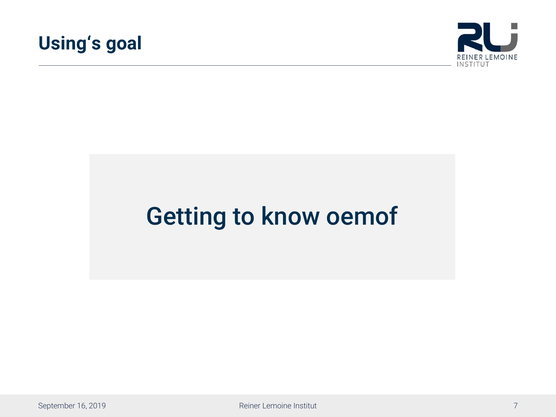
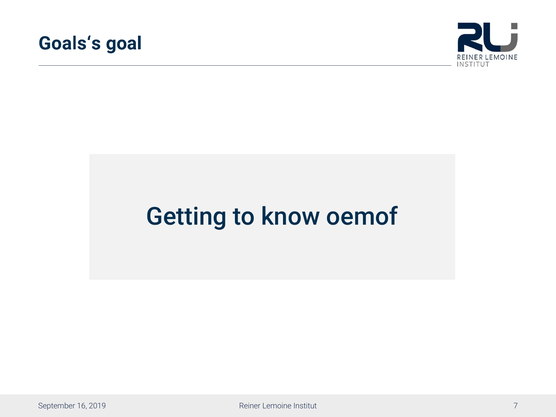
Using‘s: Using‘s -> Goals‘s (70, 43)
